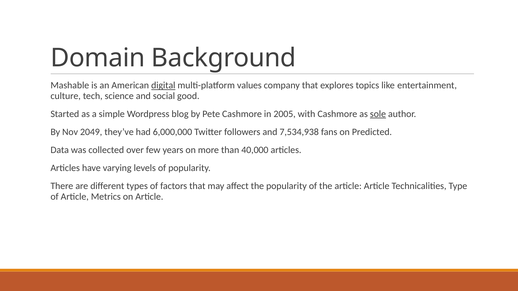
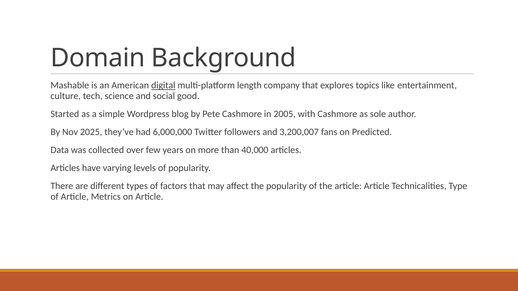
values: values -> length (249, 86)
sole underline: present -> none (378, 114)
2049: 2049 -> 2025 (91, 132)
7,534,938: 7,534,938 -> 3,200,007 (299, 132)
